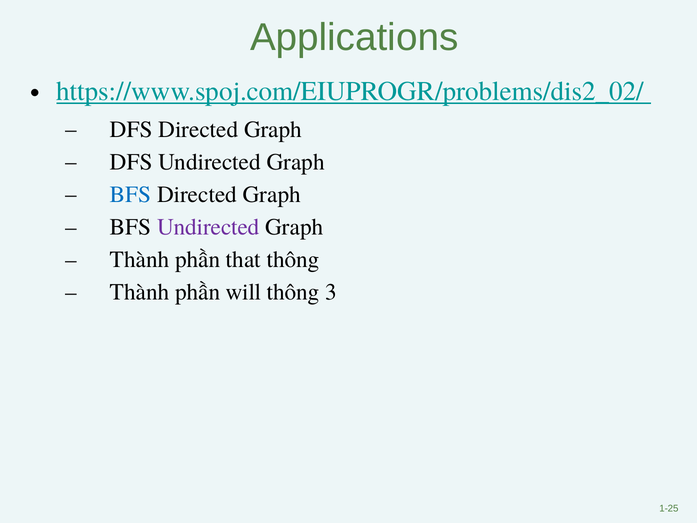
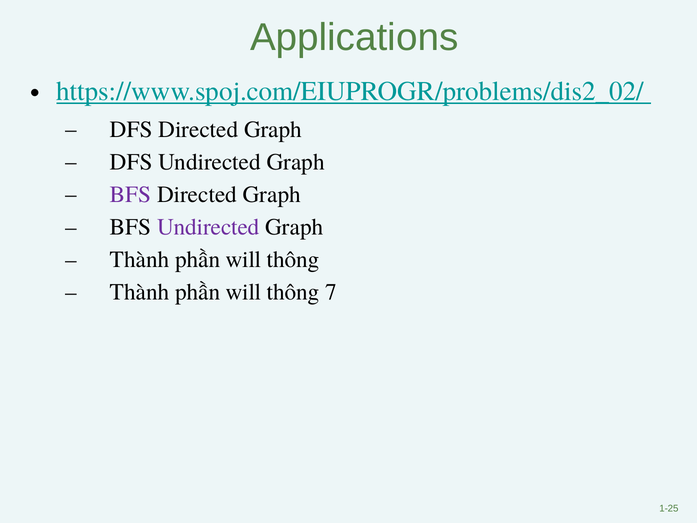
BFS colour: blue -> purple (131, 195)
that: that -> will (244, 260)
3: 3 -> 7 (331, 292)
